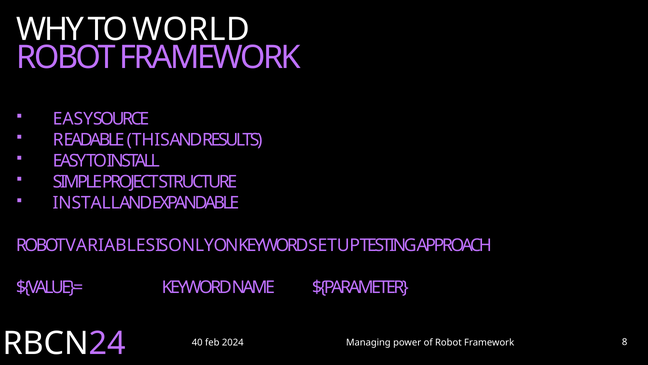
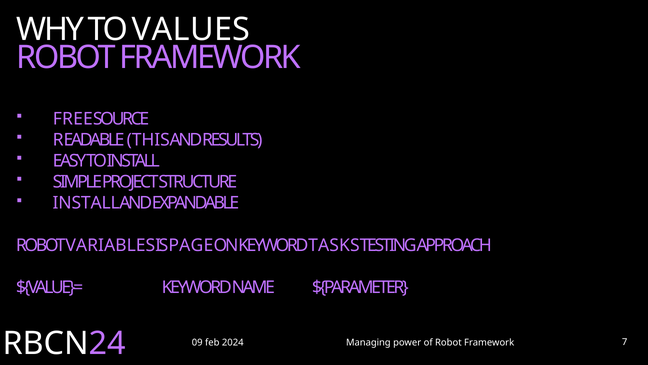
WORLD: WORLD -> VALUES (191, 29)
EASY: EASY -> FREE (73, 119)
ONLY: ONLY -> PAGE (191, 245)
SETUP: SETUP -> TASKS (334, 245)
40: 40 -> 09 (197, 342)
8: 8 -> 7 (625, 342)
